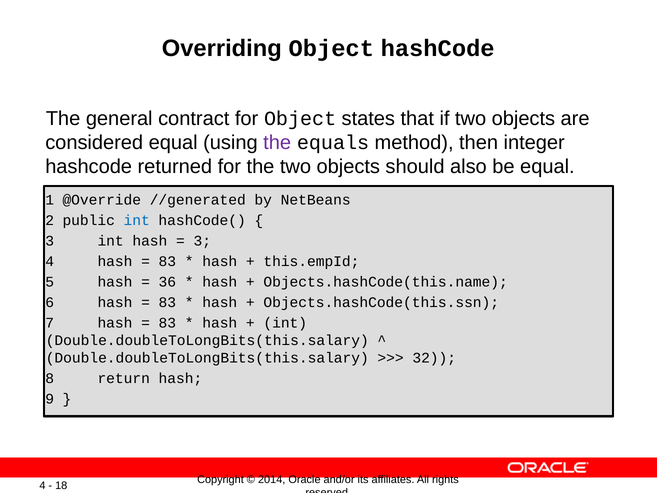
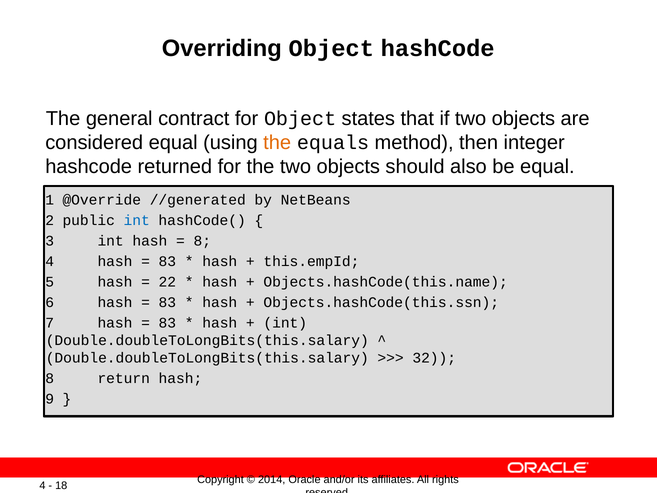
the colour: purple -> orange (277, 142)
3: 3 -> 8 (202, 241)
36: 36 -> 22 (167, 282)
